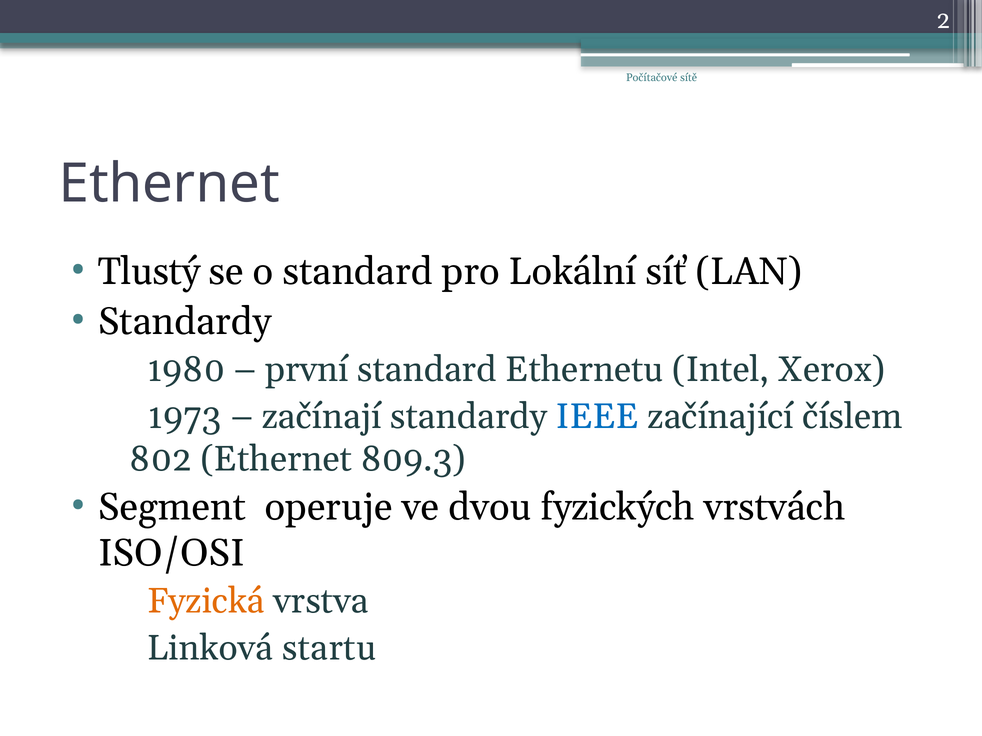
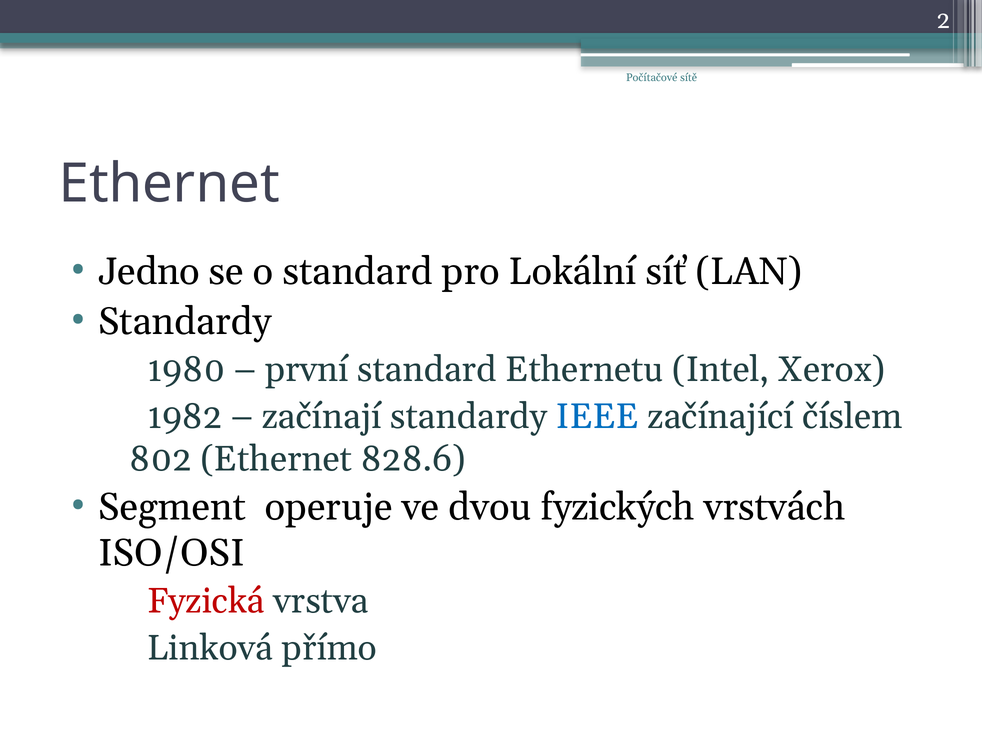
Tlustý: Tlustý -> Jedno (149, 272)
1973: 1973 -> 1982 (185, 417)
809.3: 809.3 -> 828.6 (413, 459)
Fyzická colour: orange -> red (206, 602)
startu: startu -> přímo (330, 648)
